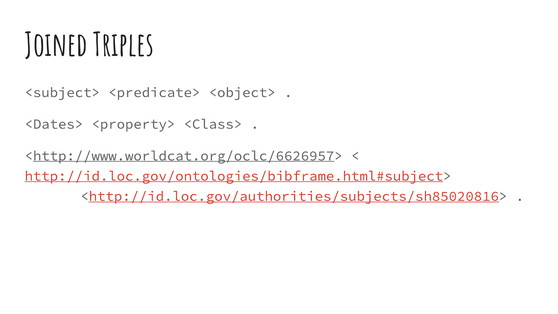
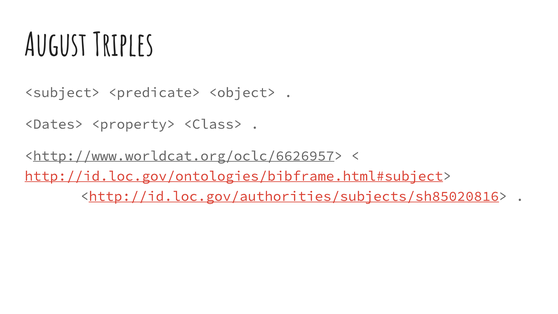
Joined: Joined -> August (56, 45)
